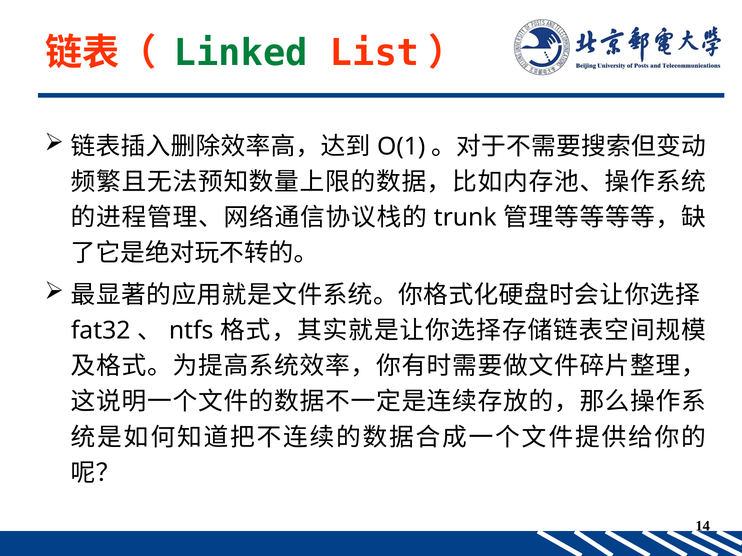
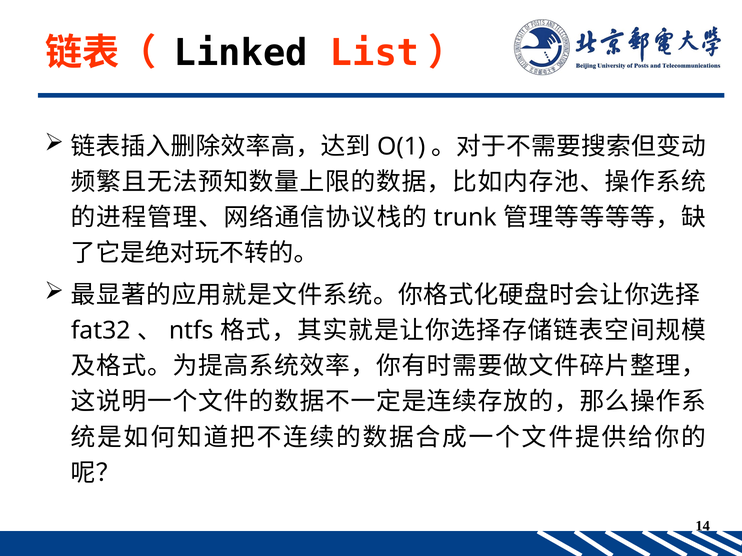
Linked colour: green -> black (241, 53)
